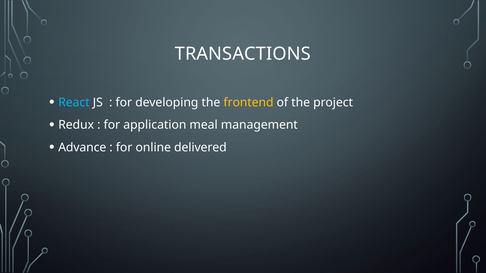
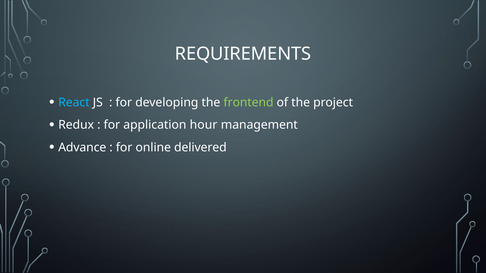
TRANSACTIONS: TRANSACTIONS -> REQUIREMENTS (243, 54)
frontend colour: yellow -> light green (248, 103)
meal: meal -> hour (204, 125)
